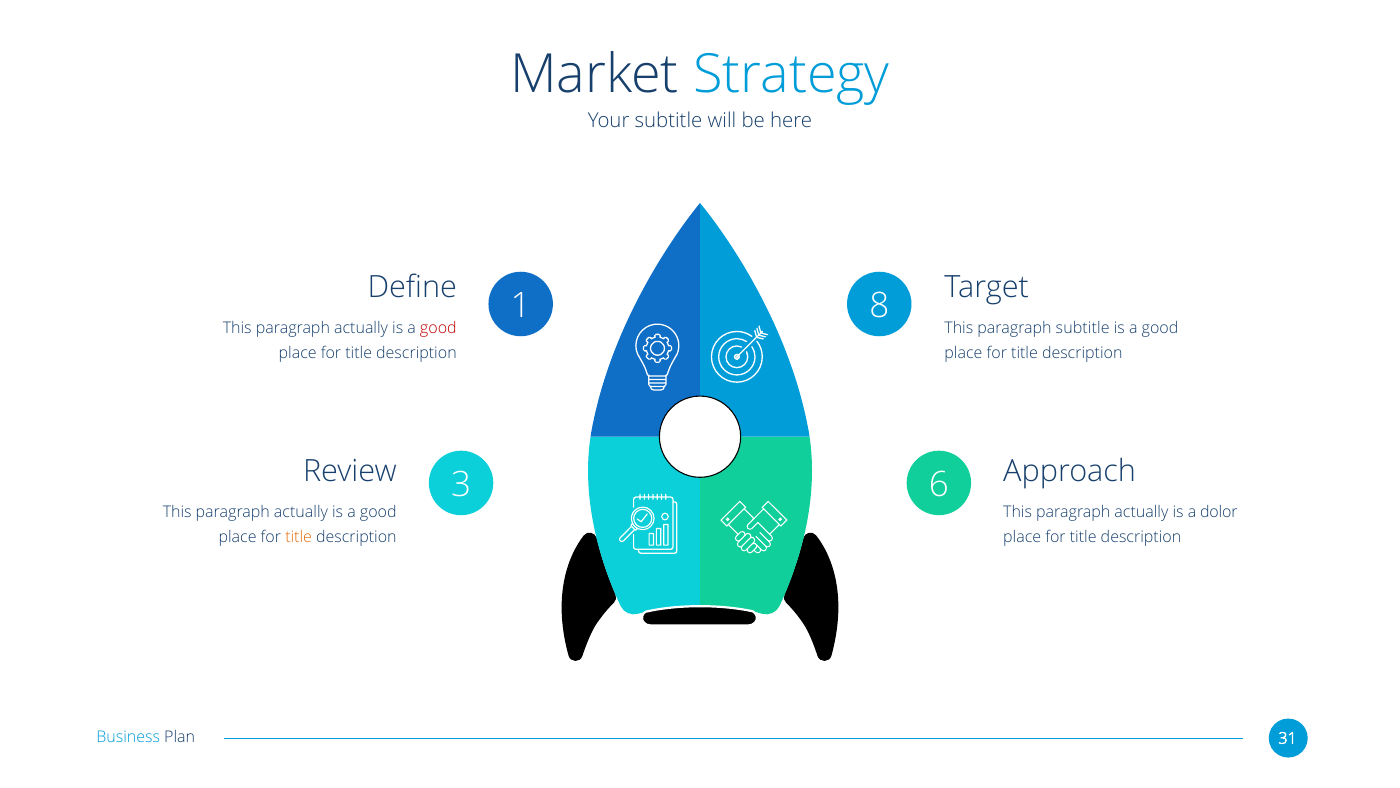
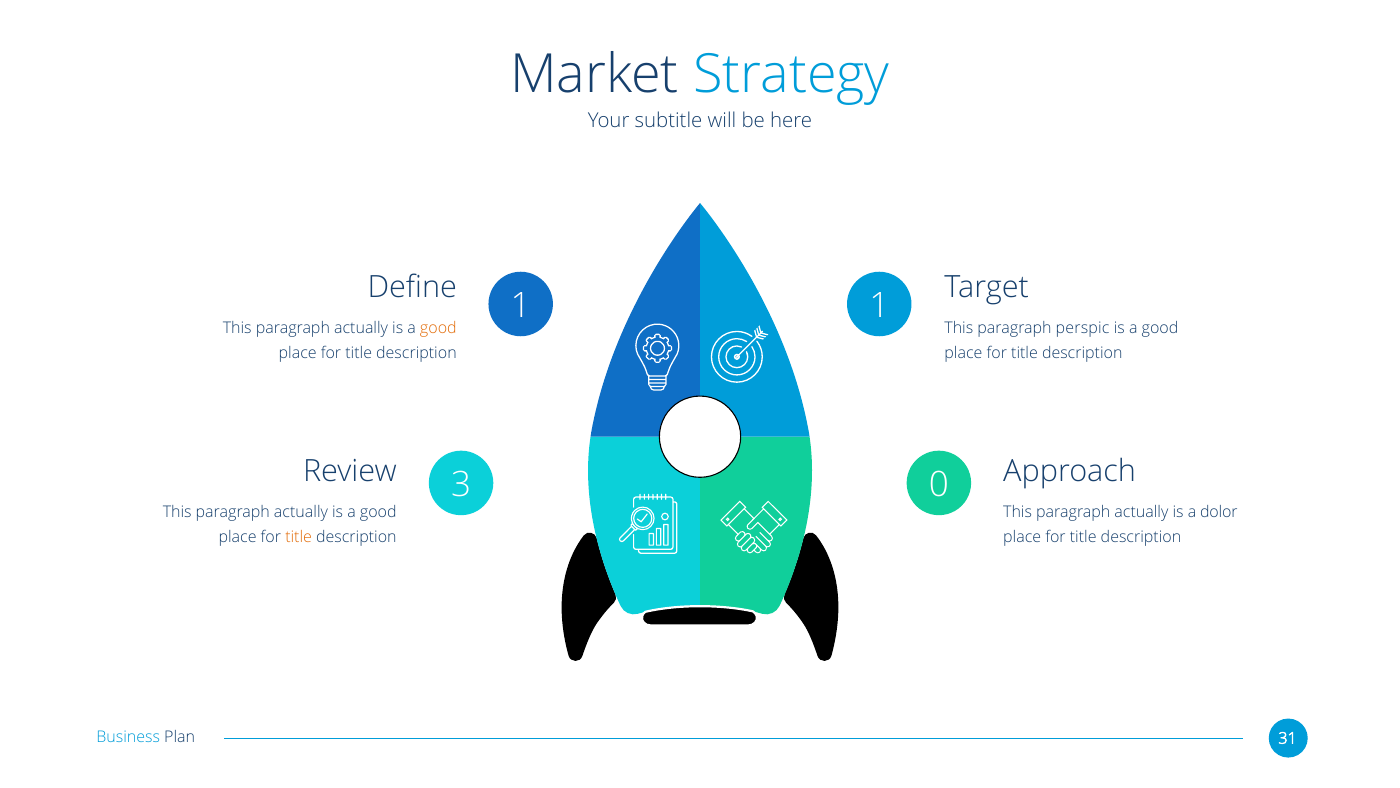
1 8: 8 -> 1 (879, 306)
good colour: red -> orange (438, 328)
paragraph subtitle: subtitle -> perspic (1083, 328)
6: 6 -> 0 (939, 485)
